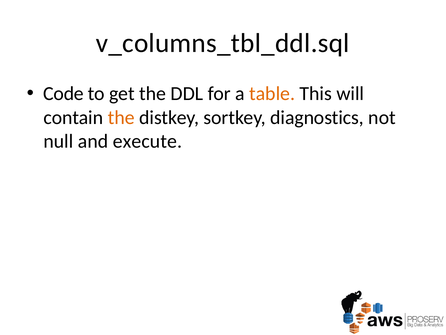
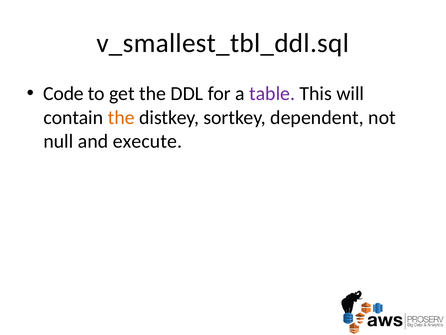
v_columns_tbl_ddl.sql: v_columns_tbl_ddl.sql -> v_smallest_tbl_ddl.sql (223, 43)
table colour: orange -> purple (272, 94)
diagnostics: diagnostics -> dependent (317, 117)
